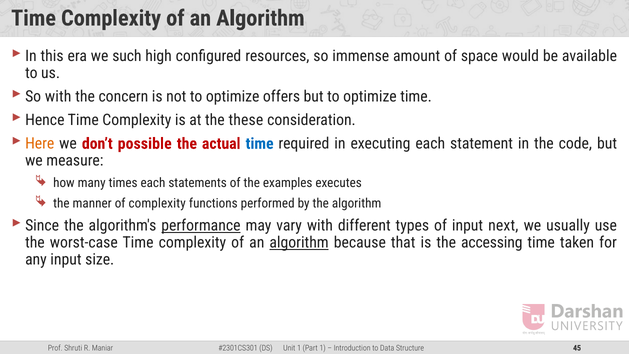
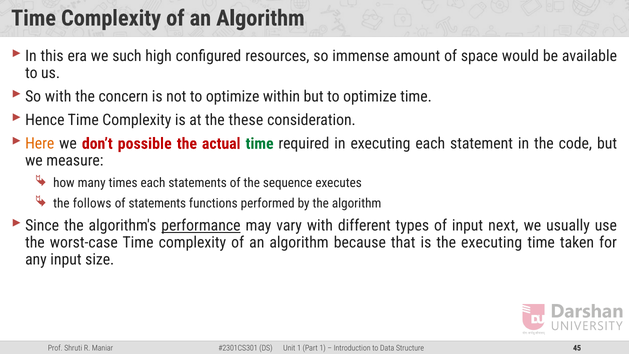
offers: offers -> within (282, 96)
time colour: blue -> green (260, 144)
examples: examples -> sequence (288, 183)
manner: manner -> follows (92, 203)
of complexity: complexity -> statements (157, 203)
algorithm underline: present -> none (299, 242)
the accessing: accessing -> executing (492, 242)
